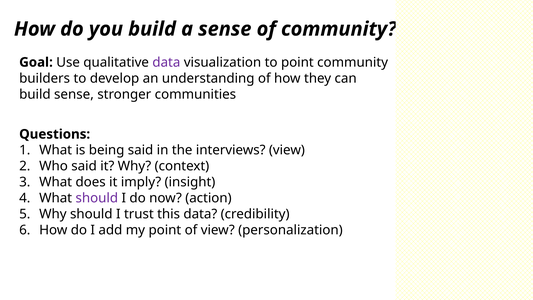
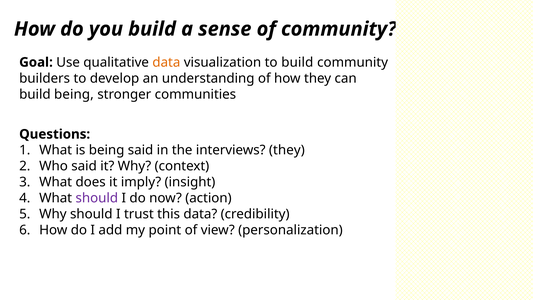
data colour: purple -> orange (166, 62)
to point: point -> build (297, 62)
build sense: sense -> being (74, 94)
interviews view: view -> they (287, 150)
